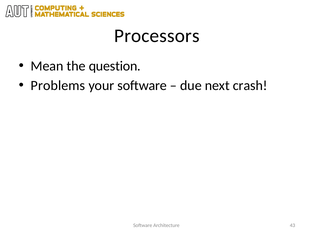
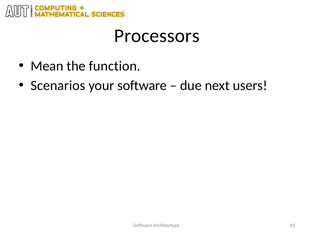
question: question -> function (115, 66)
Problems: Problems -> Scenarios (58, 85)
crash: crash -> users (250, 85)
